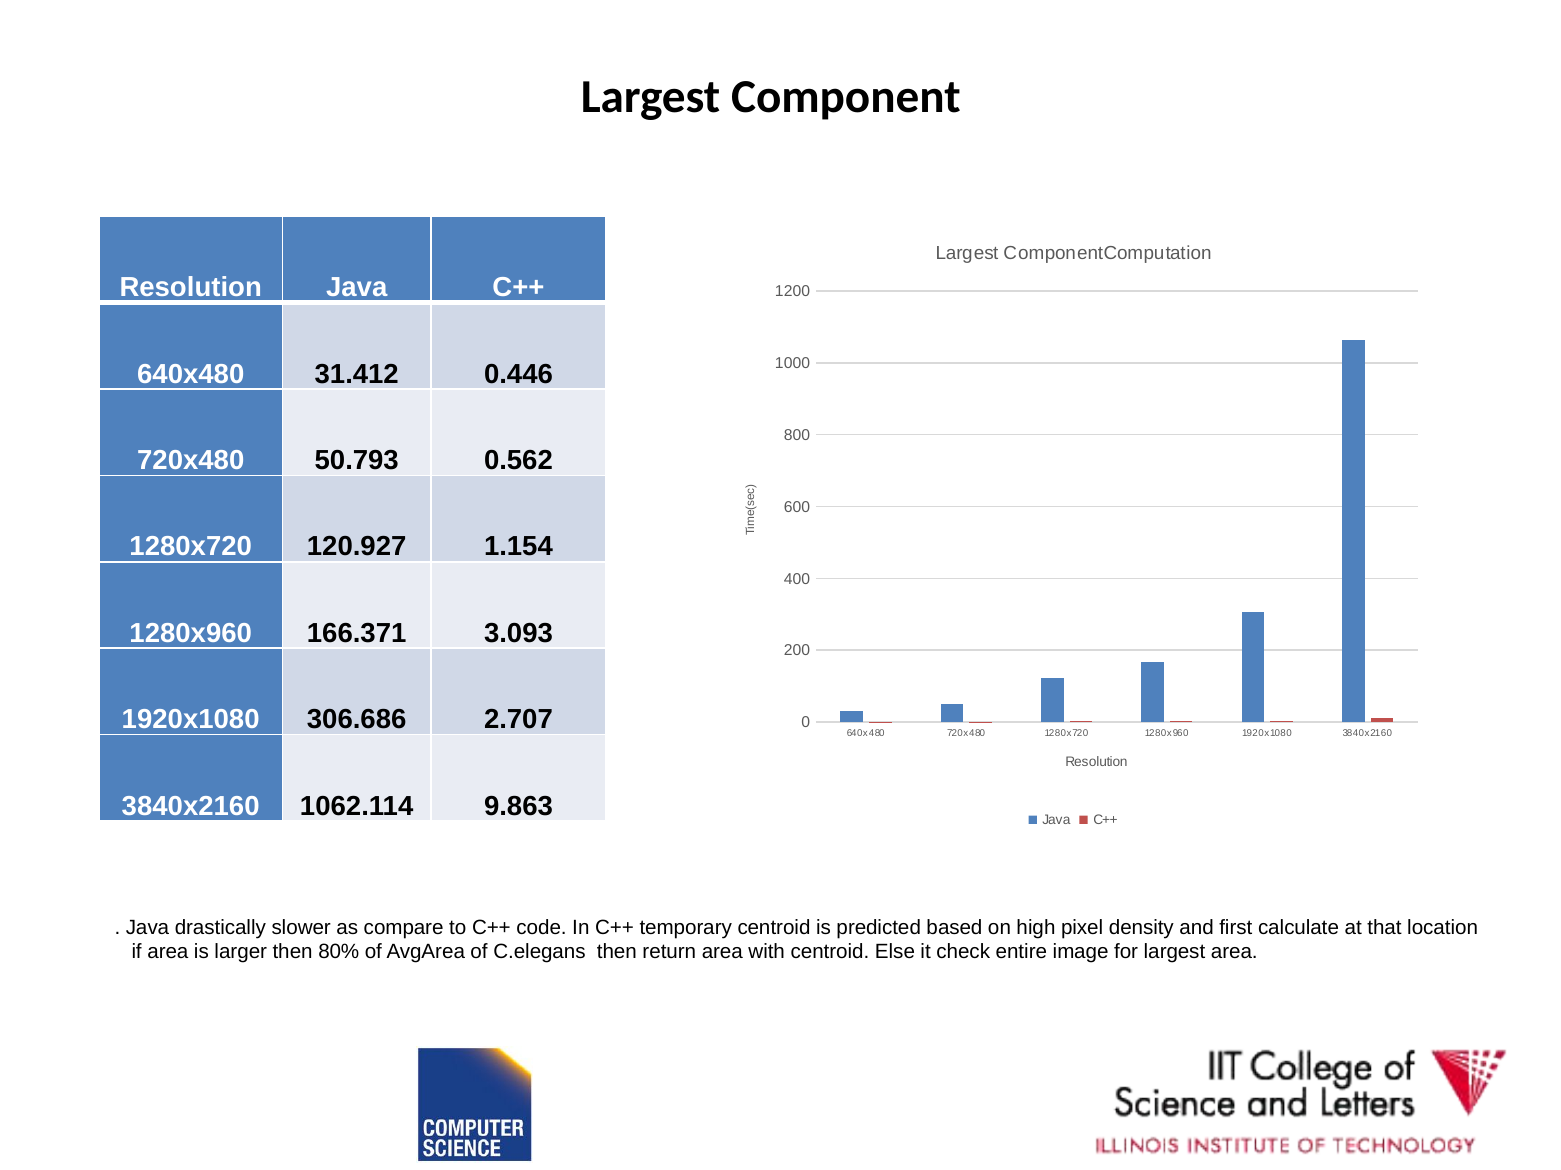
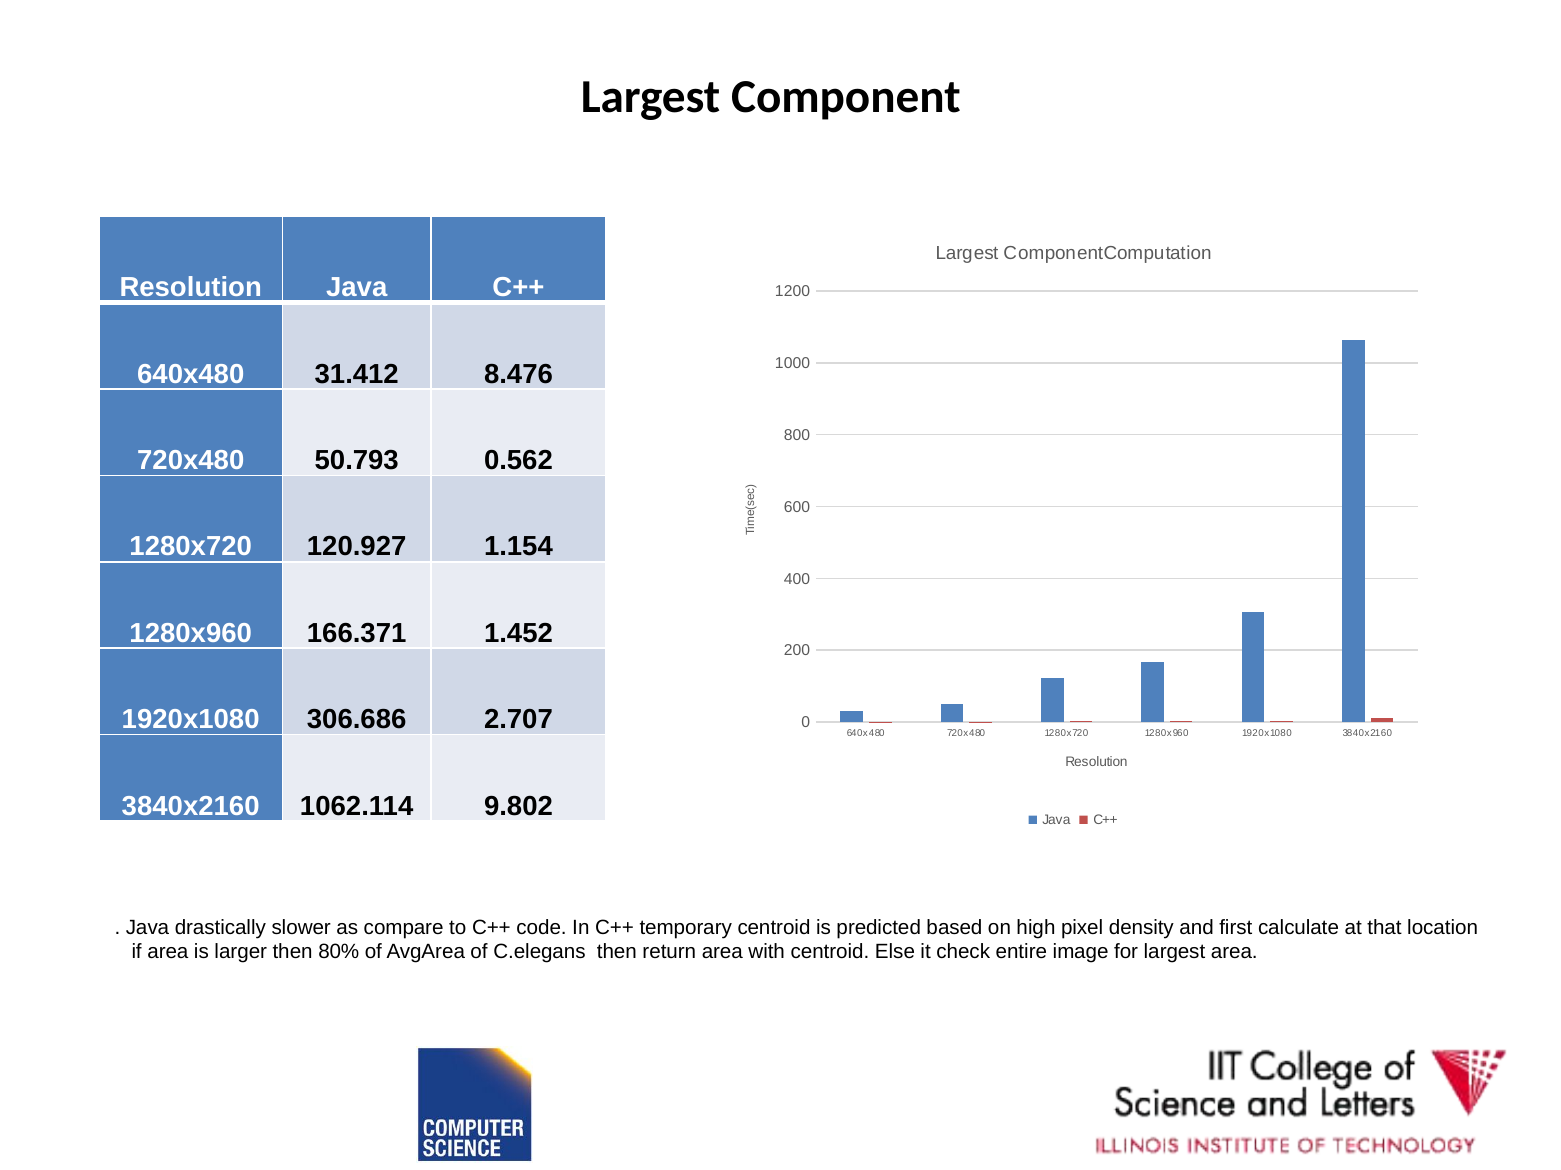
0.446: 0.446 -> 8.476 (518, 374)
3.093: 3.093 -> 1.452 (518, 634)
9.863: 9.863 -> 9.802 (518, 806)
